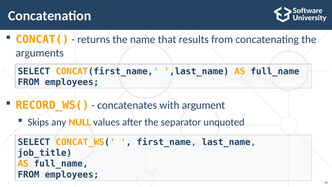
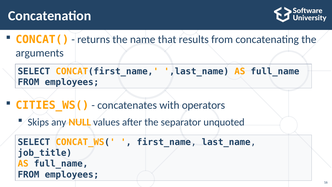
RECORD_WS(: RECORD_WS( -> CITIES_WS( (52, 105)
argument: argument -> operators (203, 105)
